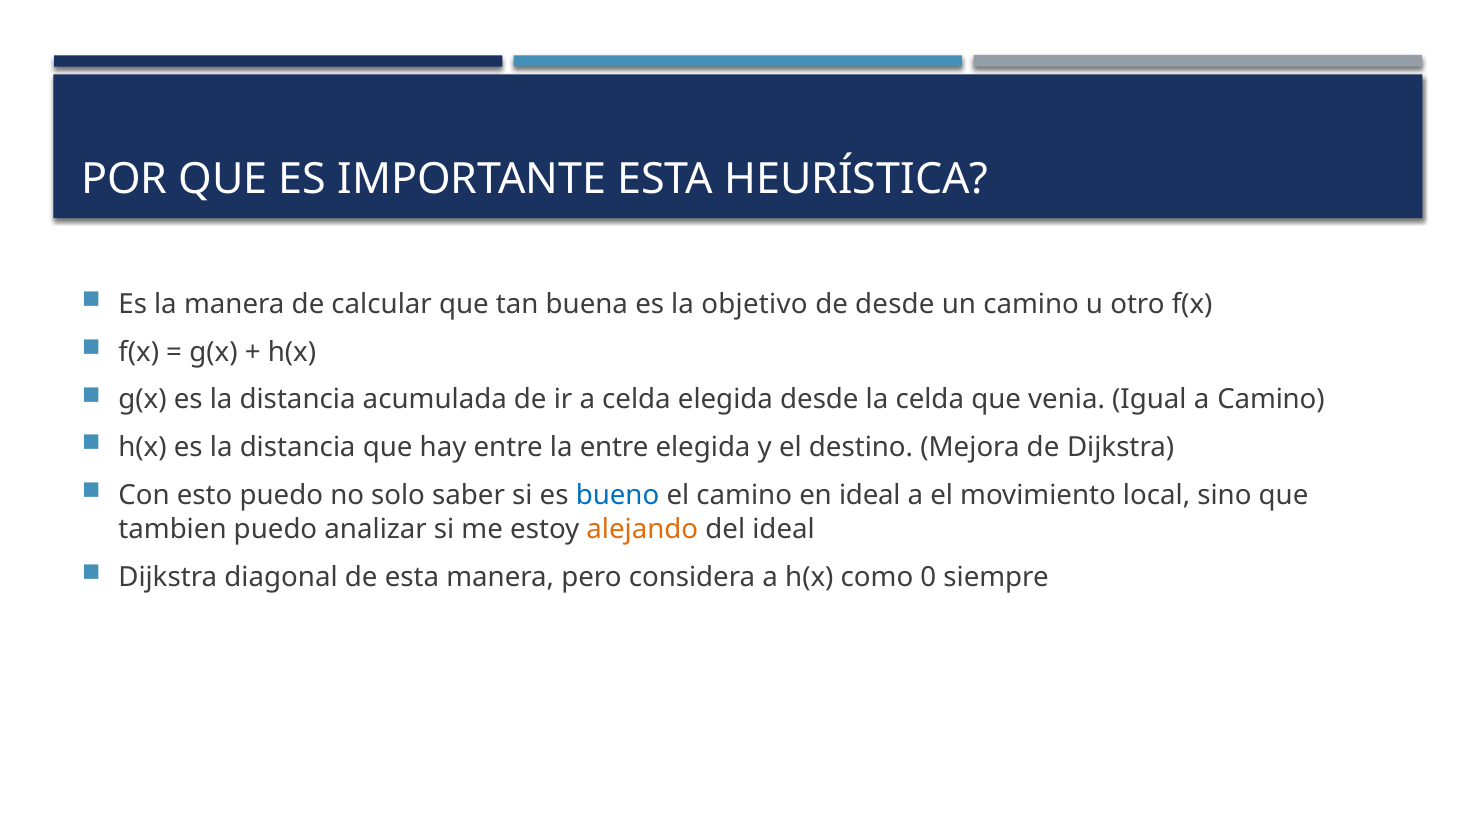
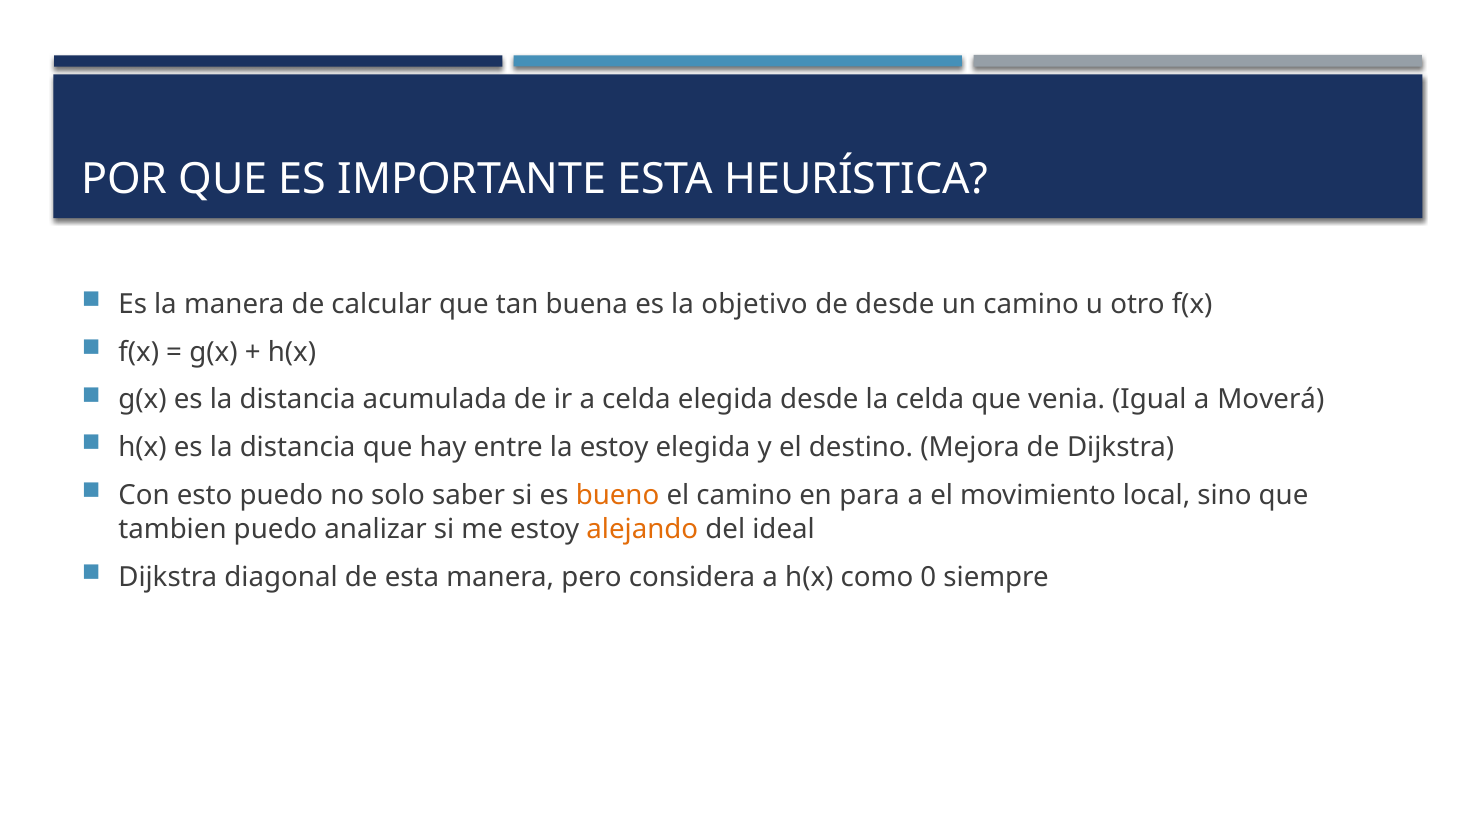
a Camino: Camino -> Moverá (1271, 400)
la entre: entre -> estoy (614, 448)
bueno colour: blue -> orange (618, 496)
en ideal: ideal -> para (870, 496)
